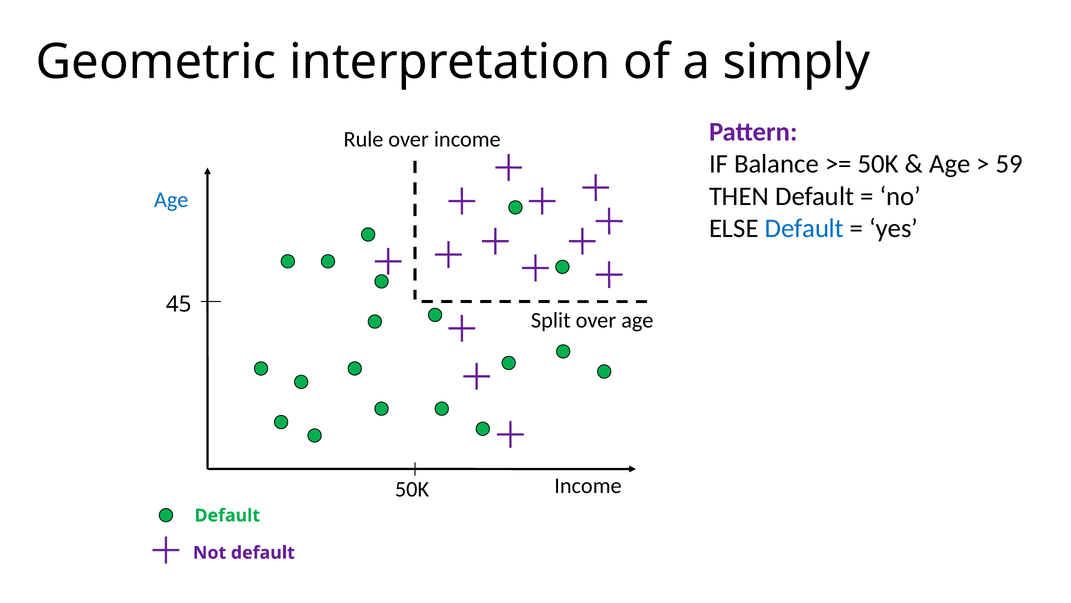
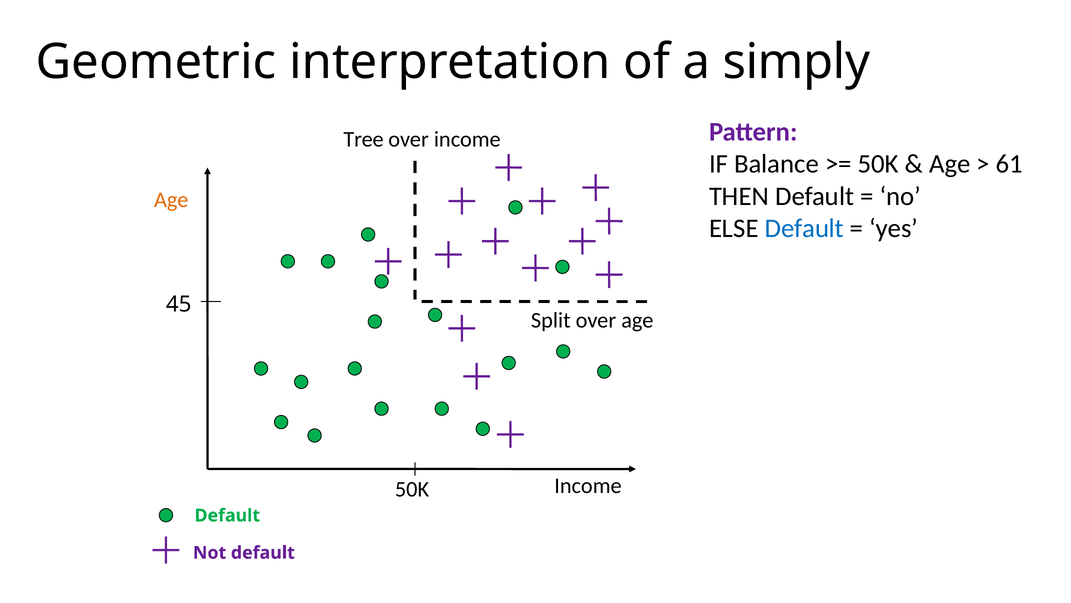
Rule: Rule -> Tree (364, 139)
59: 59 -> 61 (1009, 164)
Age colour: blue -> orange (171, 200)
